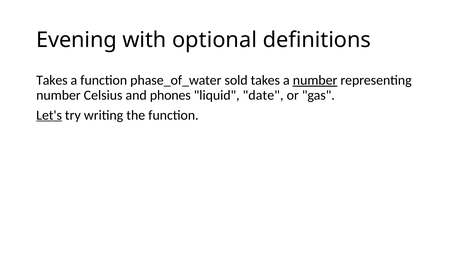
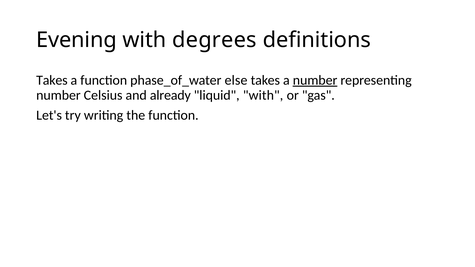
optional: optional -> degrees (214, 40)
sold: sold -> else (236, 80)
phones: phones -> already (170, 95)
liquid date: date -> with (263, 95)
Let's underline: present -> none (49, 115)
